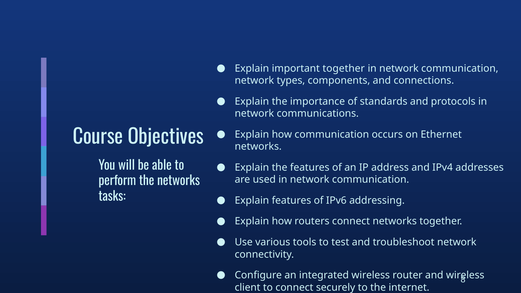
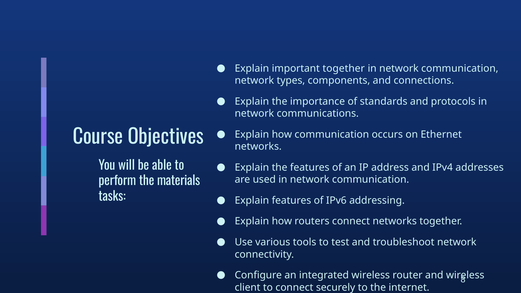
the networks: networks -> materials (179, 181)
